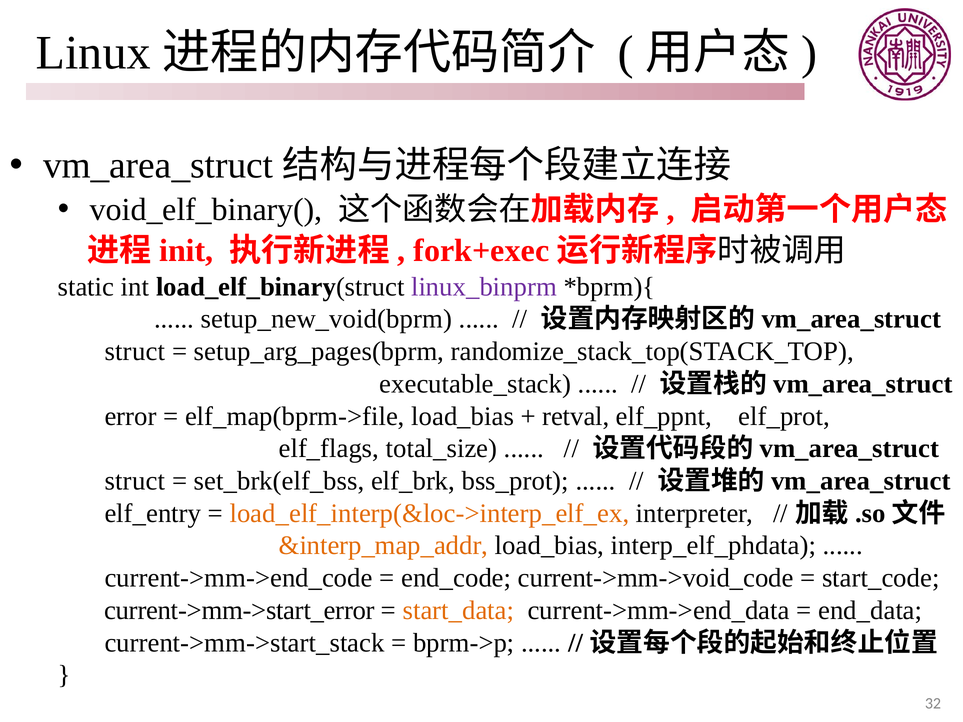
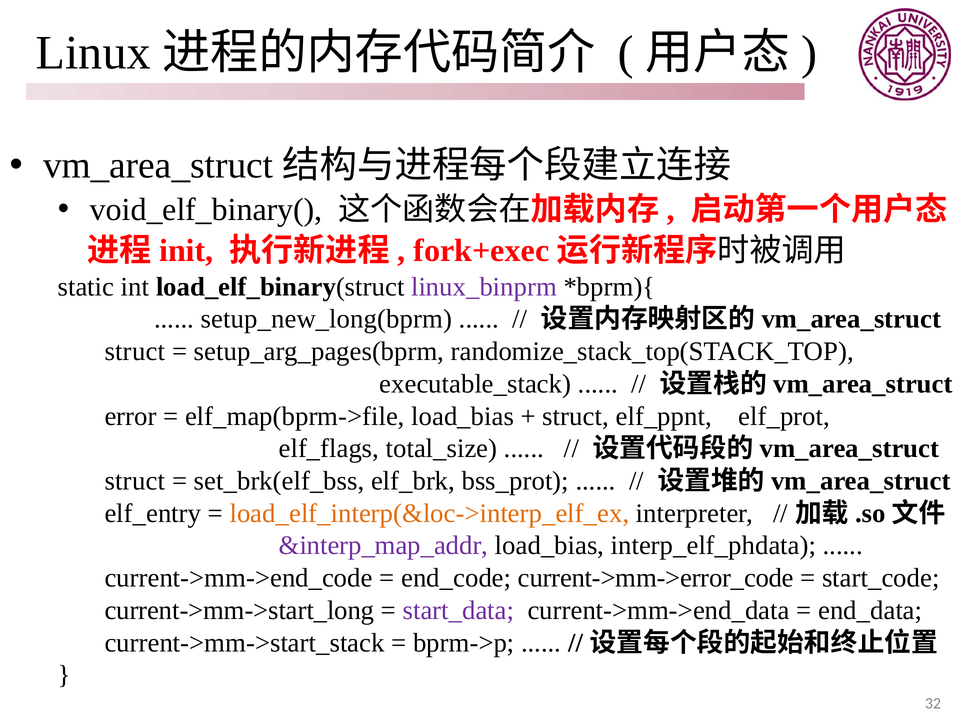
setup_new_void(bprm: setup_new_void(bprm -> setup_new_long(bprm (326, 319)
retval: retval -> struct (576, 416)
&interp_map_addr colour: orange -> purple (383, 546)
current->mm->void_code: current->mm->void_code -> current->mm->error_code (656, 578)
current->mm->start_error: current->mm->start_error -> current->mm->start_long (239, 611)
start_data colour: orange -> purple (458, 611)
